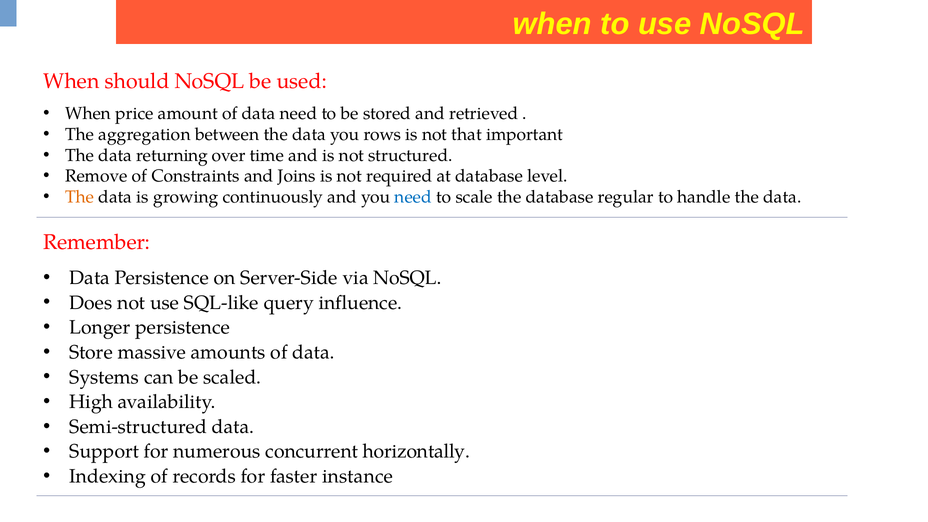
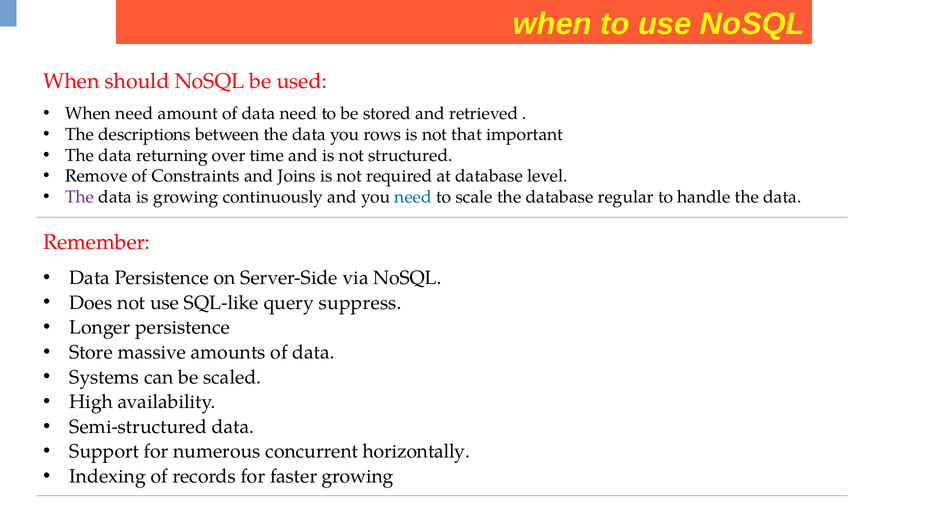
When price: price -> need (134, 114)
aggregation: aggregation -> descriptions (145, 134)
The colour: orange -> purple (80, 197)
influence: influence -> suppress (360, 303)
faster instance: instance -> growing (358, 476)
